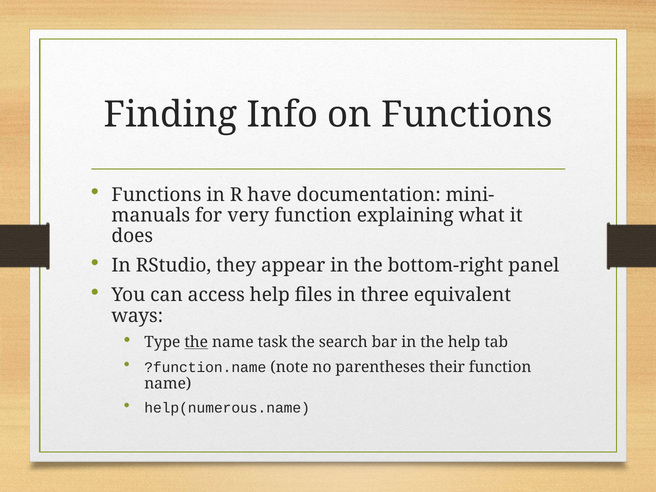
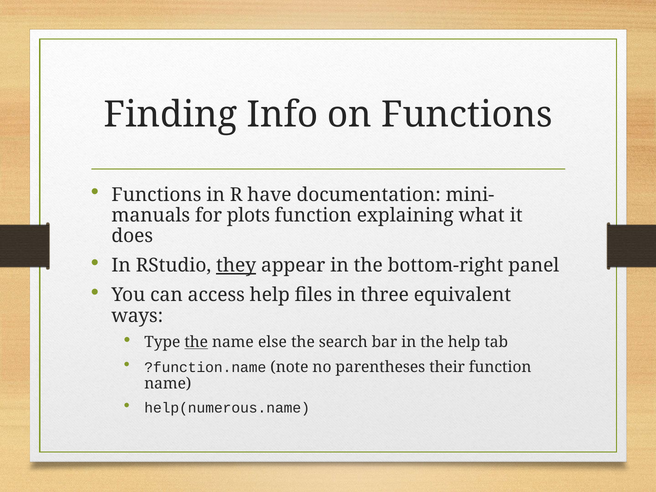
very: very -> plots (248, 215)
they underline: none -> present (236, 266)
task: task -> else (272, 342)
